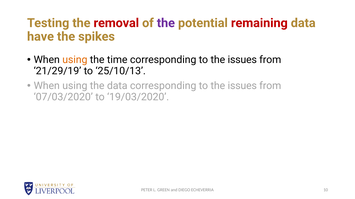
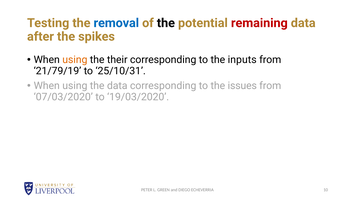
removal colour: red -> blue (116, 23)
the colour: purple -> black (166, 23)
have: have -> after (40, 37)
time: time -> their (117, 60)
issues: issues -> inputs (242, 60)
21/29/19: 21/29/19 -> 21/79/19 (57, 71)
25/10/13: 25/10/13 -> 25/10/31 (121, 71)
